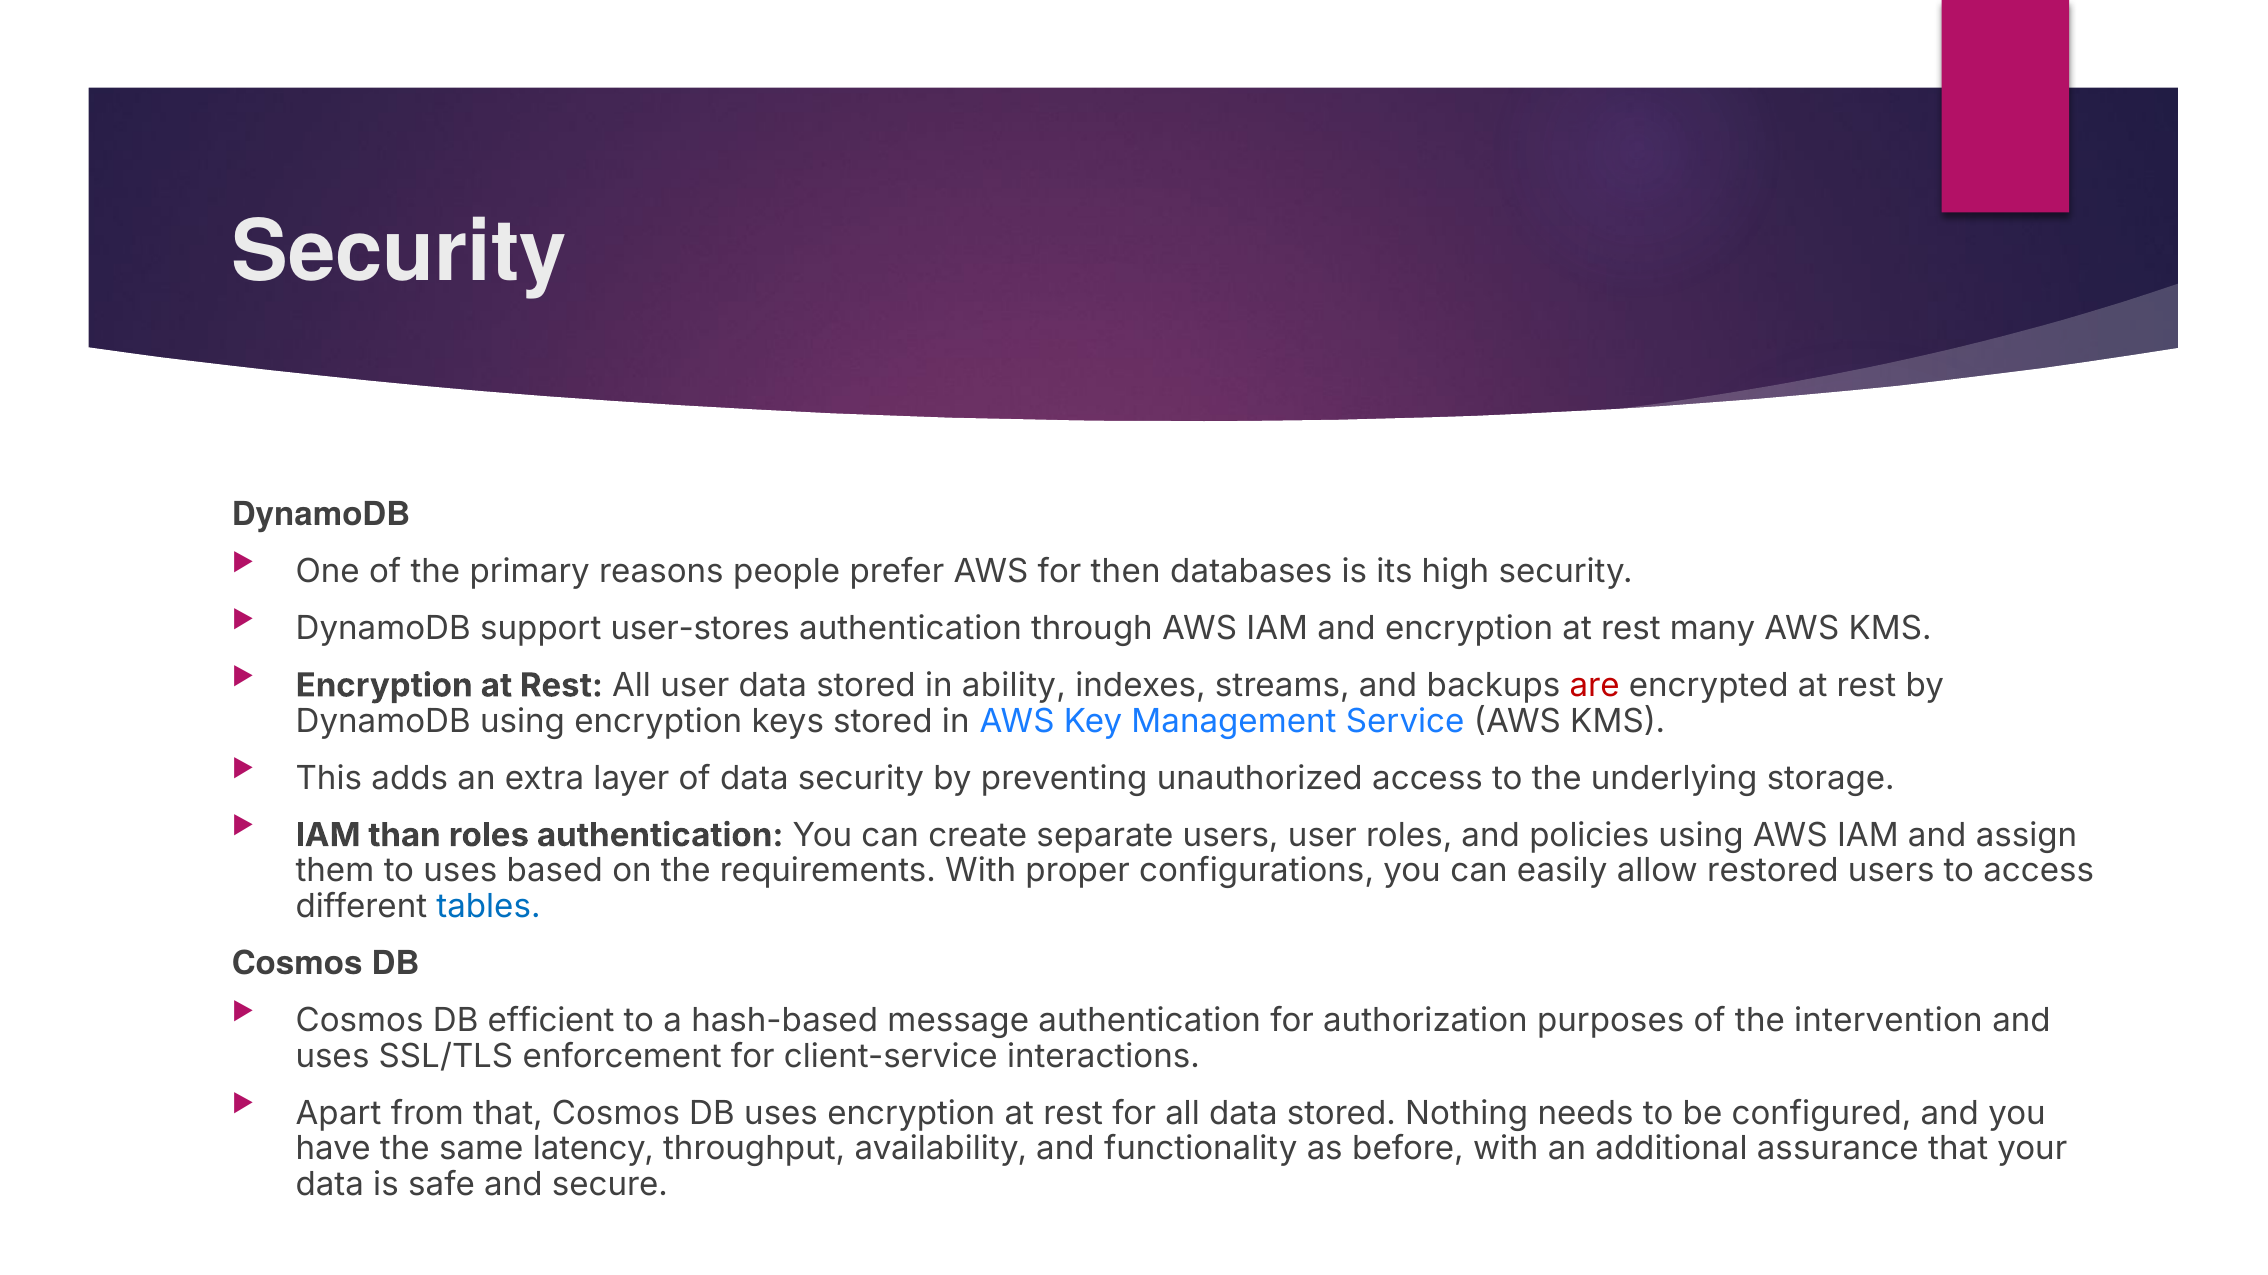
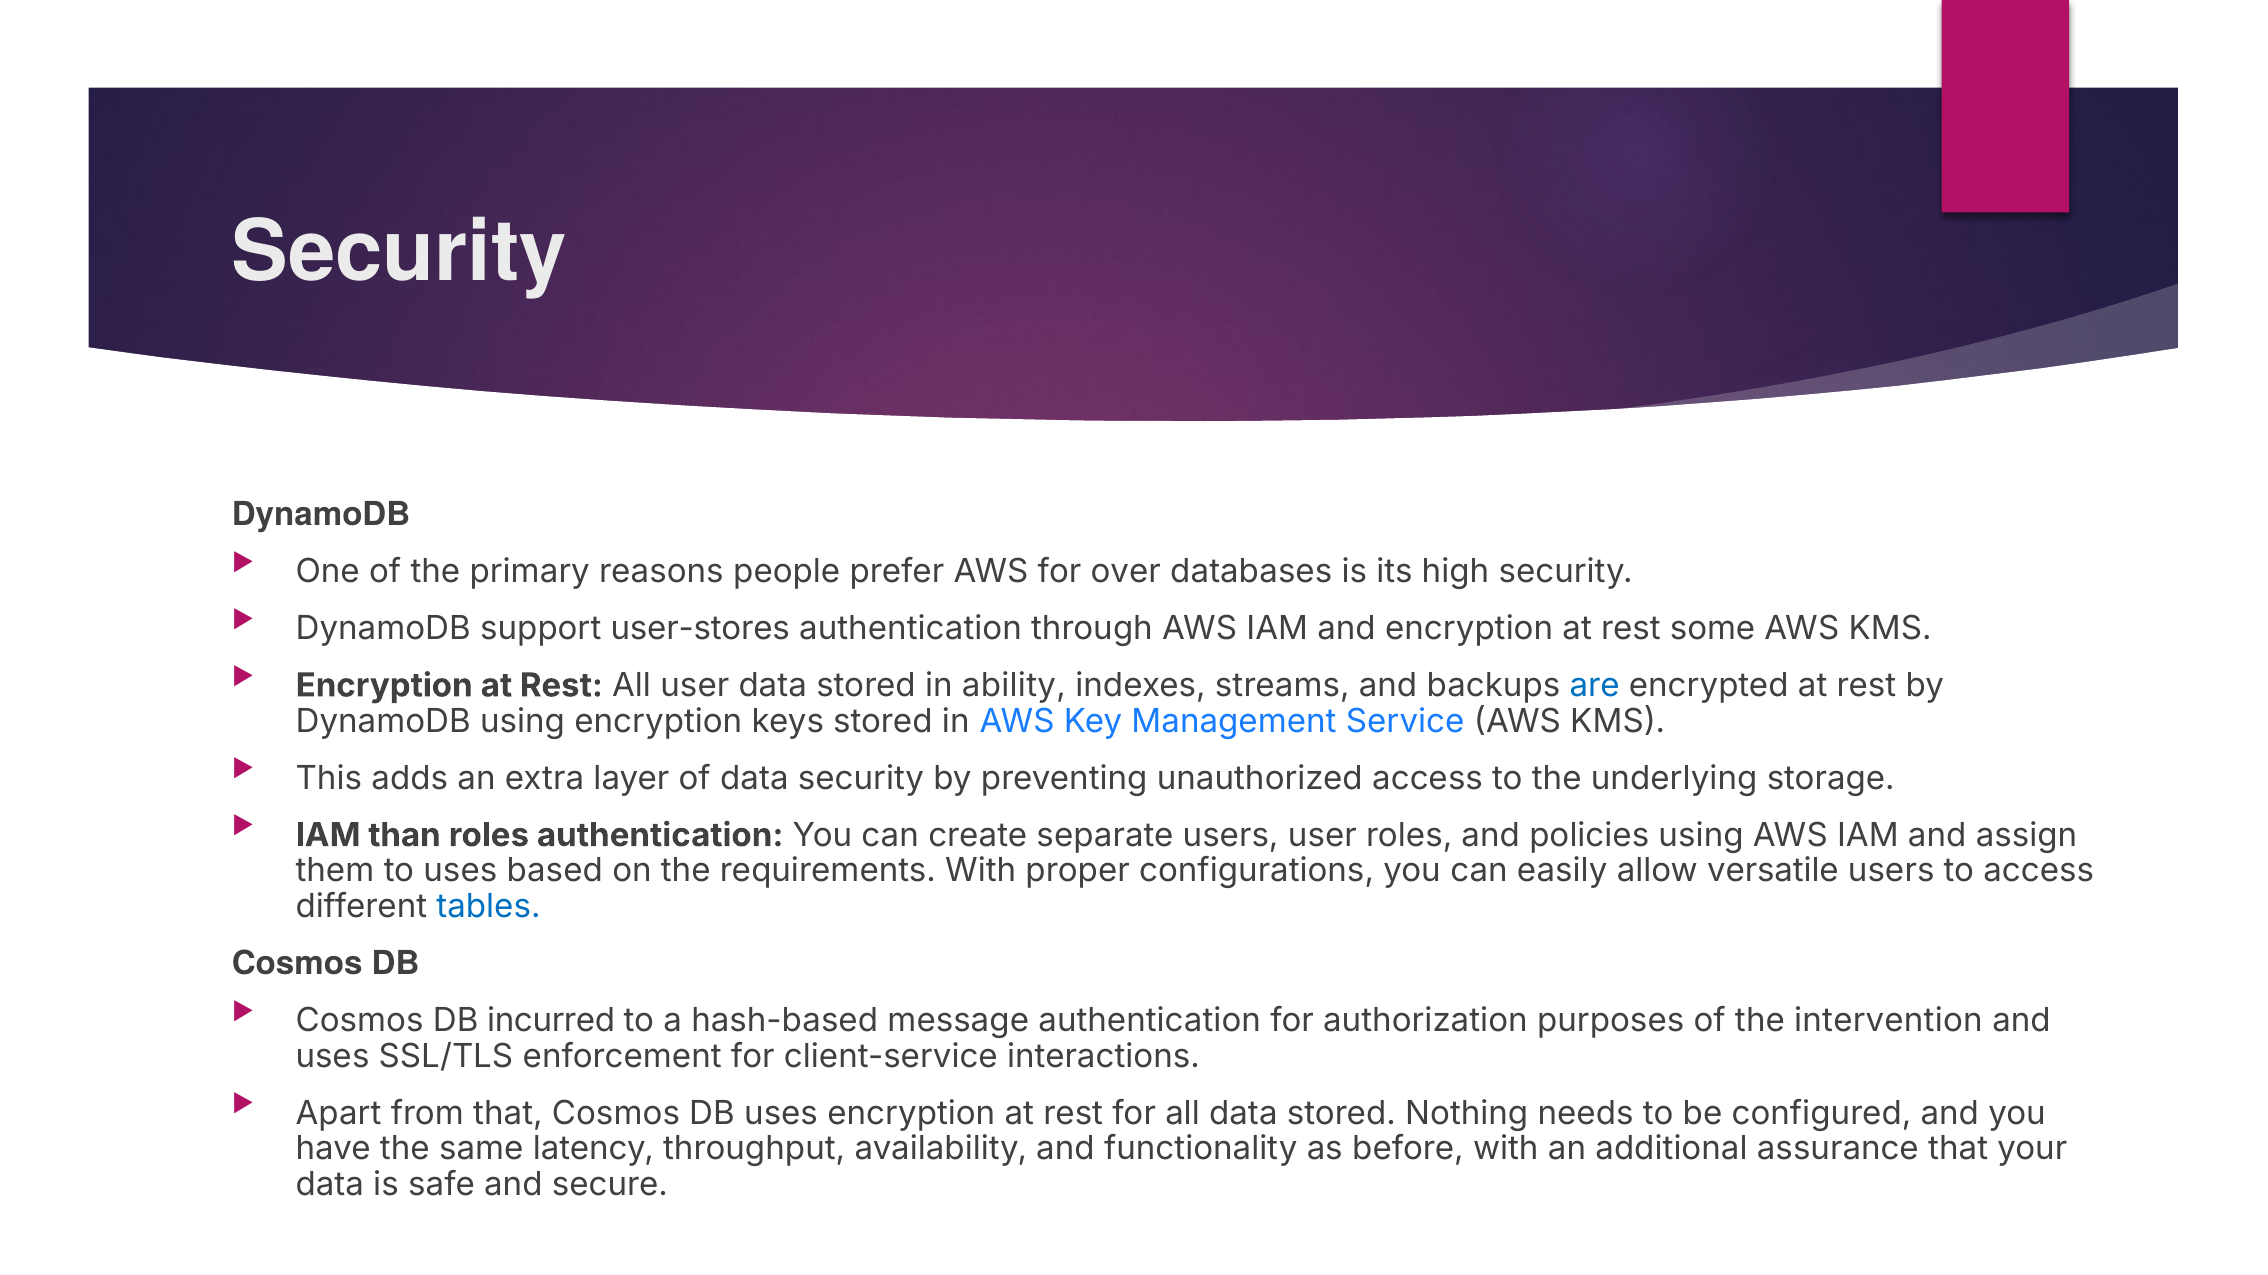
then: then -> over (1126, 572)
many: many -> some (1713, 629)
are colour: red -> blue (1595, 686)
restored: restored -> versatile (1773, 871)
efficient: efficient -> incurred (551, 1021)
